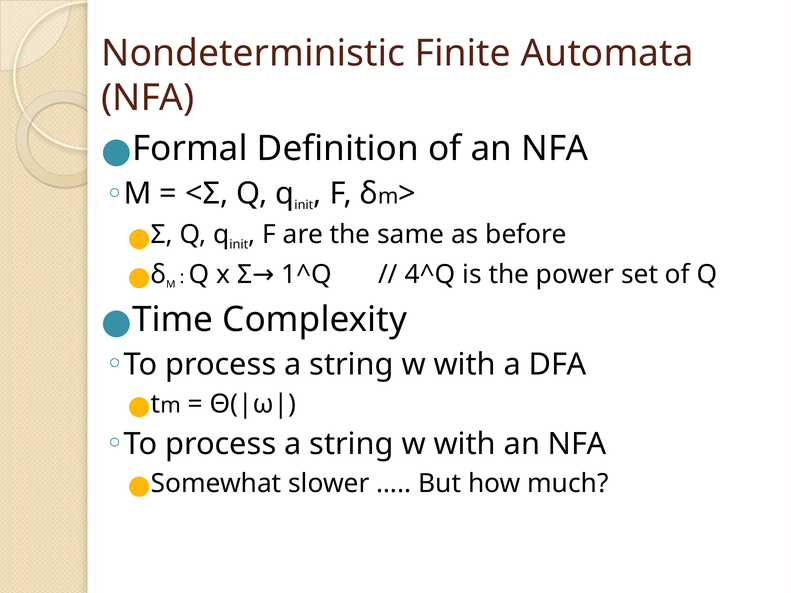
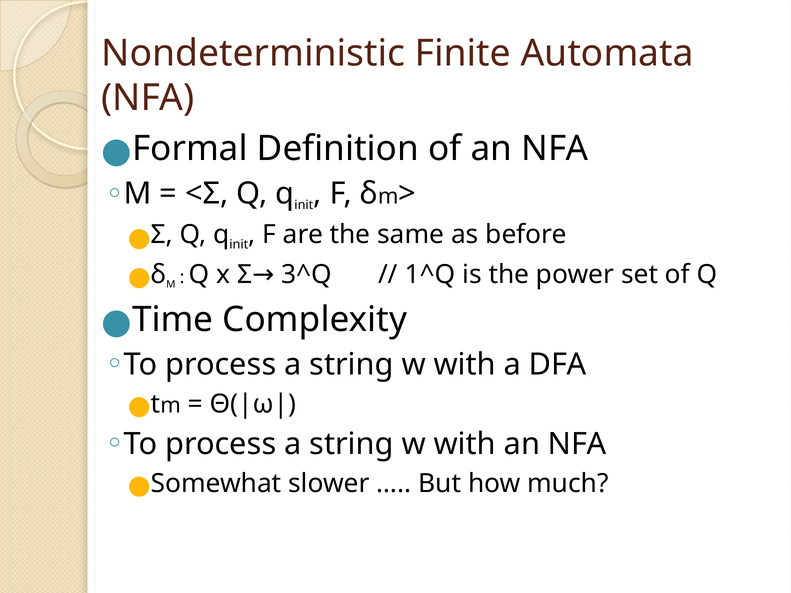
4^Q: 4^Q -> 1^Q (430, 275)
1^Q: 1^Q -> 3^Q (307, 275)
